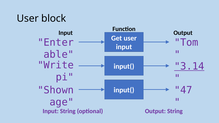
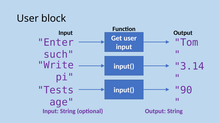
able: able -> such (59, 55)
3.14 underline: present -> none (189, 66)
Shown: Shown -> Tests (56, 90)
47: 47 -> 90 (183, 90)
